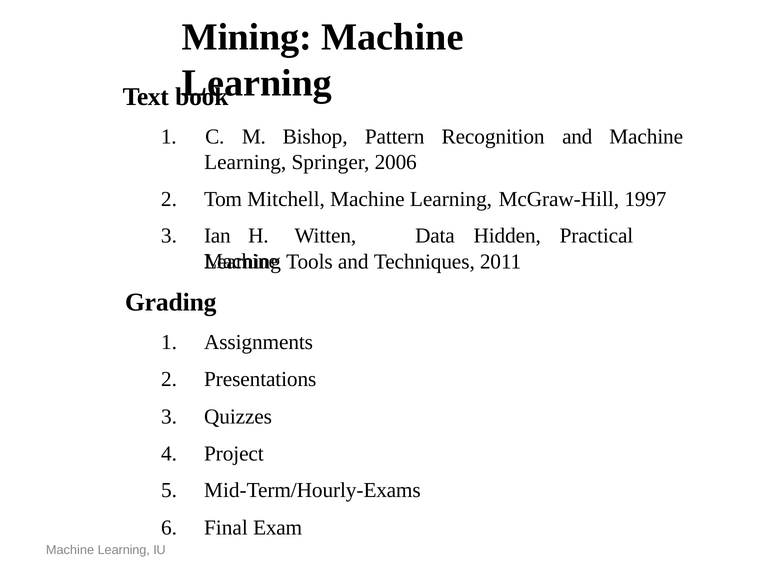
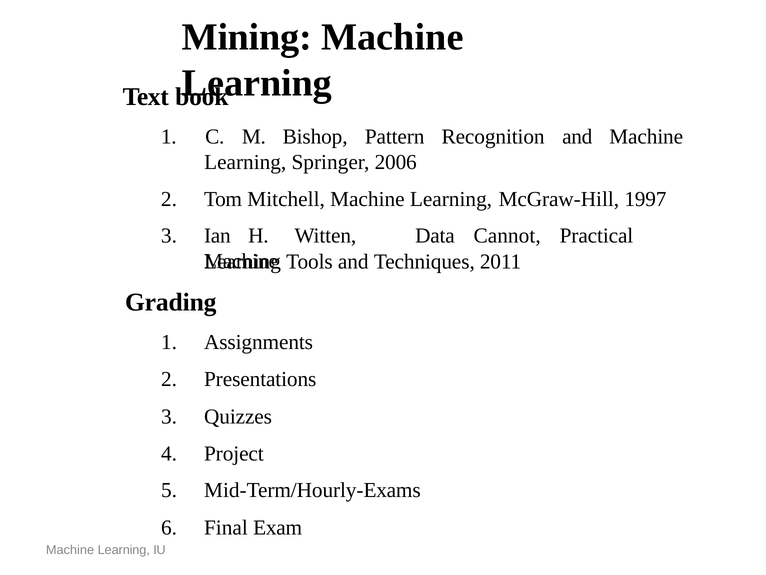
Hidden: Hidden -> Cannot (507, 236)
